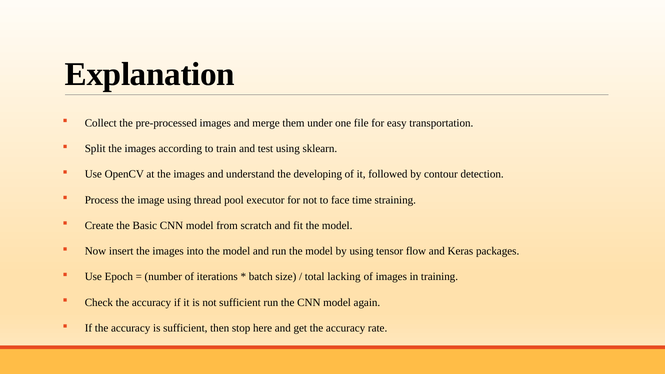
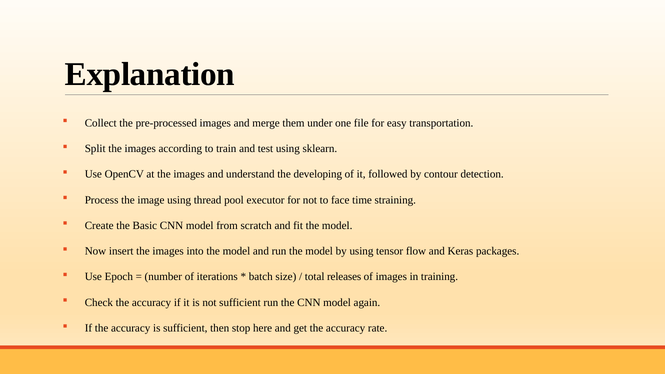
lacking: lacking -> releases (344, 277)
